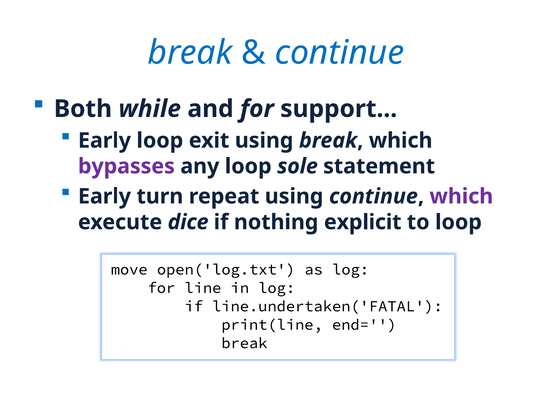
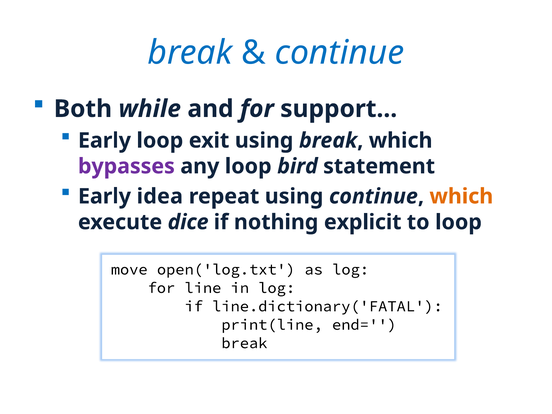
sole: sole -> bird (298, 166)
turn: turn -> idea (160, 196)
which colour: purple -> orange (461, 196)
line.undertaken('FATAL: line.undertaken('FATAL -> line.dictionary('FATAL (327, 306)
